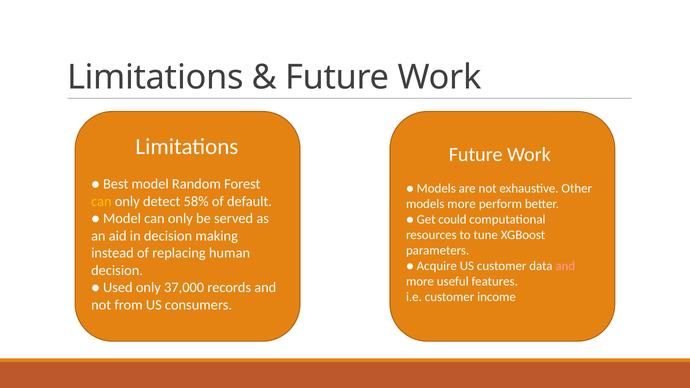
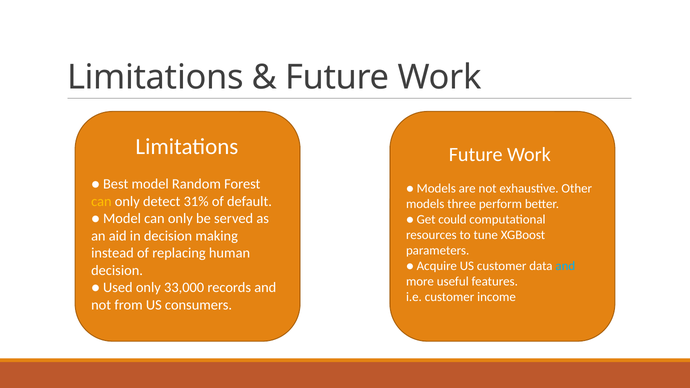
58%: 58% -> 31% (196, 202)
models more: more -> three (462, 204)
and colour: pink -> light blue (565, 266)
37,000: 37,000 -> 33,000 (184, 288)
